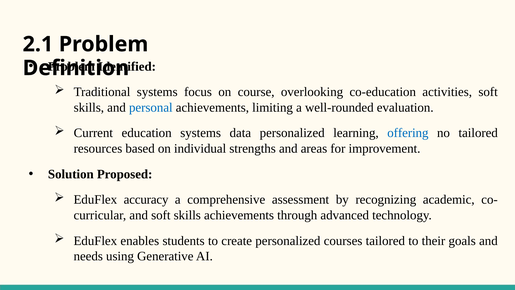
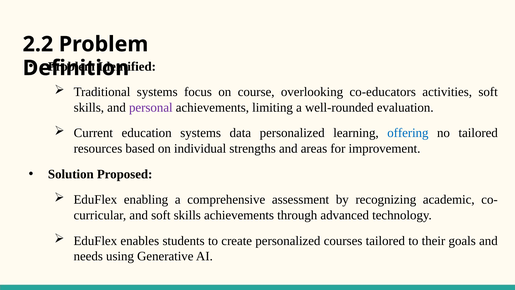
2.1: 2.1 -> 2.2 (38, 44)
co-education: co-education -> co-educators (383, 92)
personal colour: blue -> purple (151, 107)
accuracy: accuracy -> enabling (146, 200)
